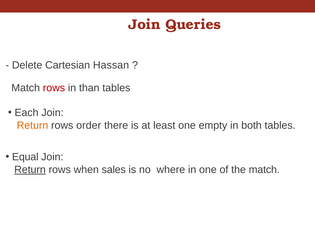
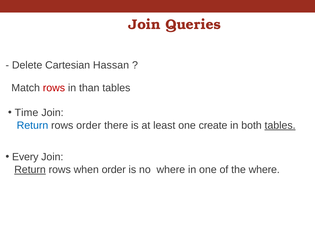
Each: Each -> Time (26, 113)
Return colour: orange -> blue (32, 125)
empty: empty -> create (213, 125)
tables underline: none -> present (280, 125)
Equal: Equal -> Every (25, 157)
when sales: sales -> order (114, 170)
the match: match -> where (264, 170)
